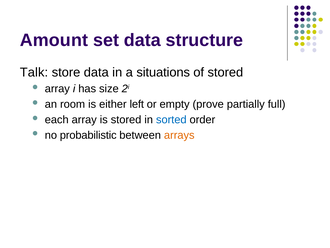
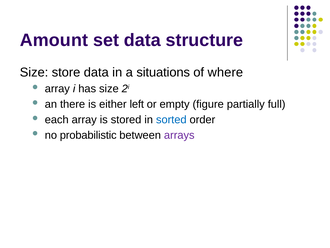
Talk: Talk -> Size (34, 72)
of stored: stored -> where (225, 72)
room: room -> there (73, 104)
prove: prove -> figure (208, 104)
arrays colour: orange -> purple (179, 135)
